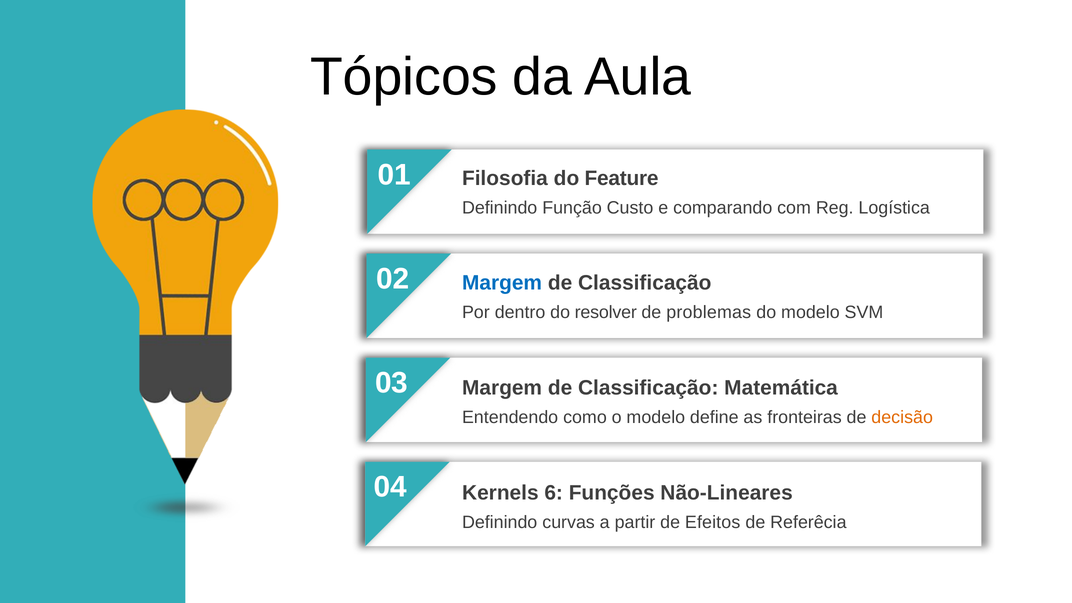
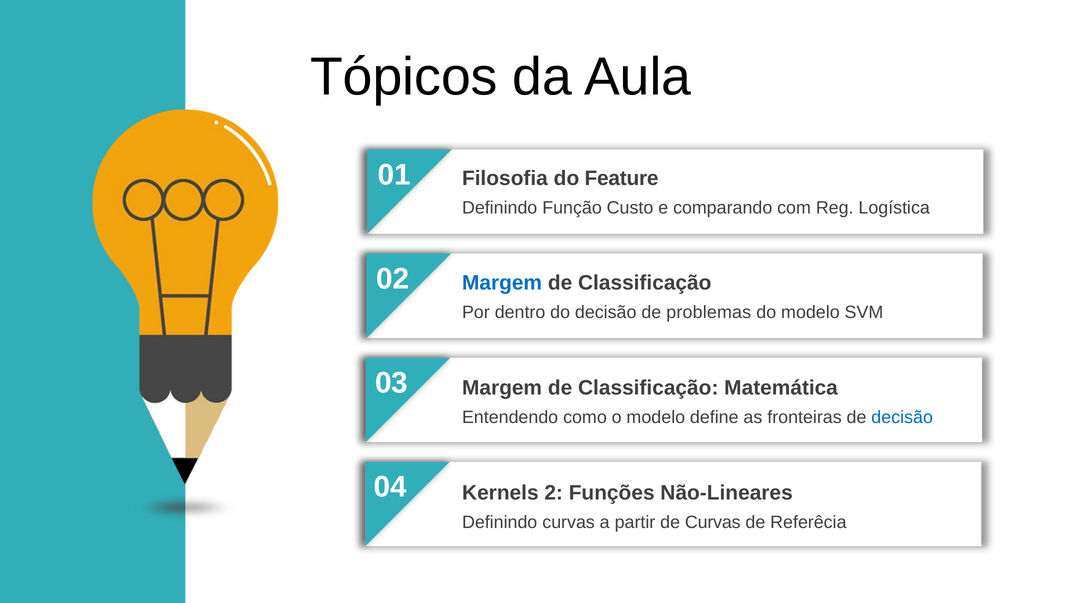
do resolver: resolver -> decisão (606, 313)
decisão colour: orange -> blue (902, 417)
6: 6 -> 2 (554, 493)
de Efeitos: Efeitos -> Curvas (713, 522)
